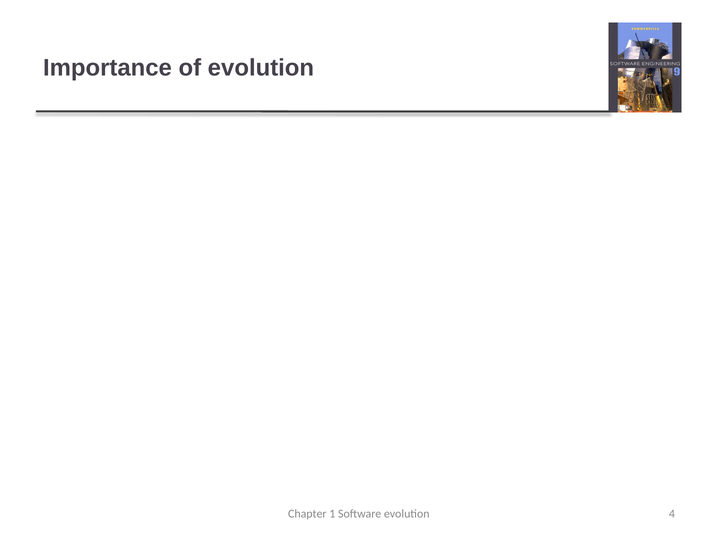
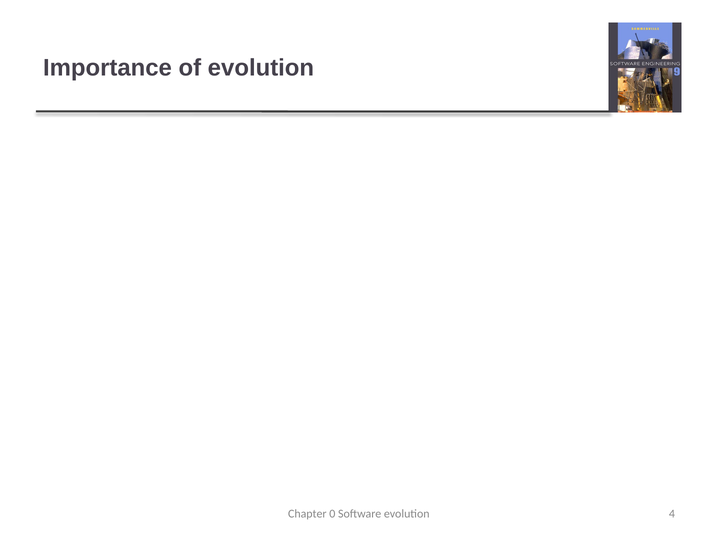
1: 1 -> 0 (332, 514)
